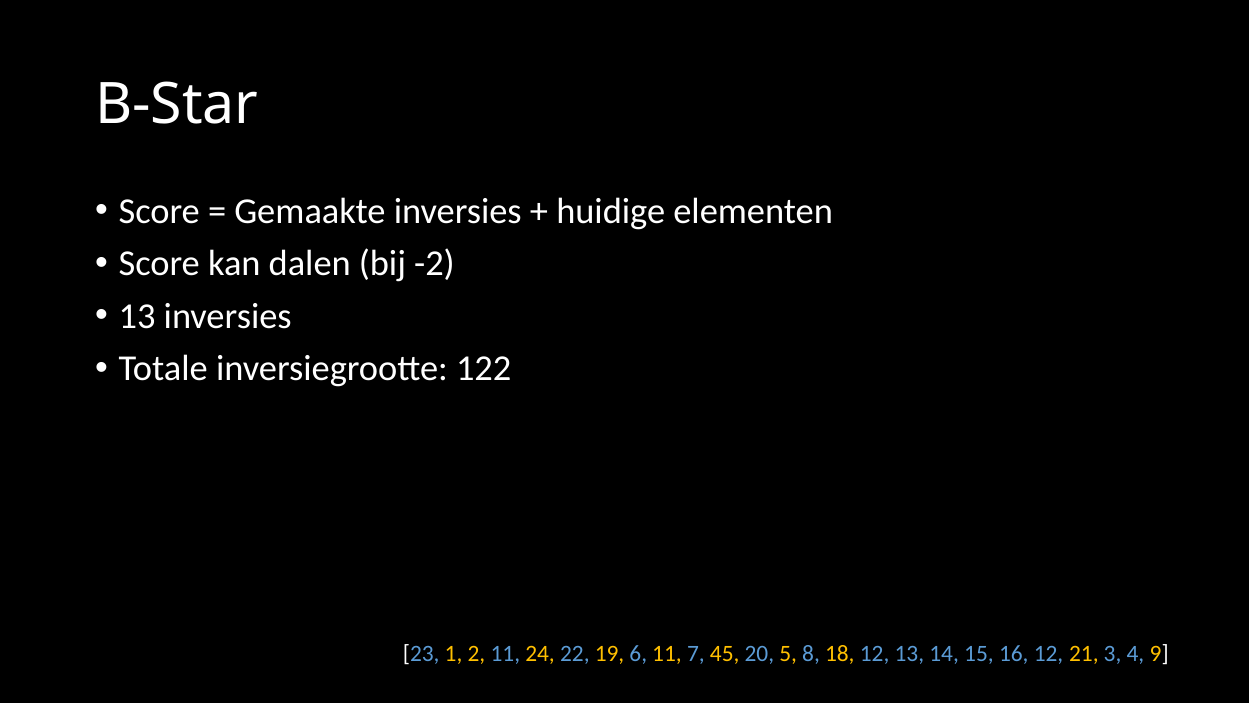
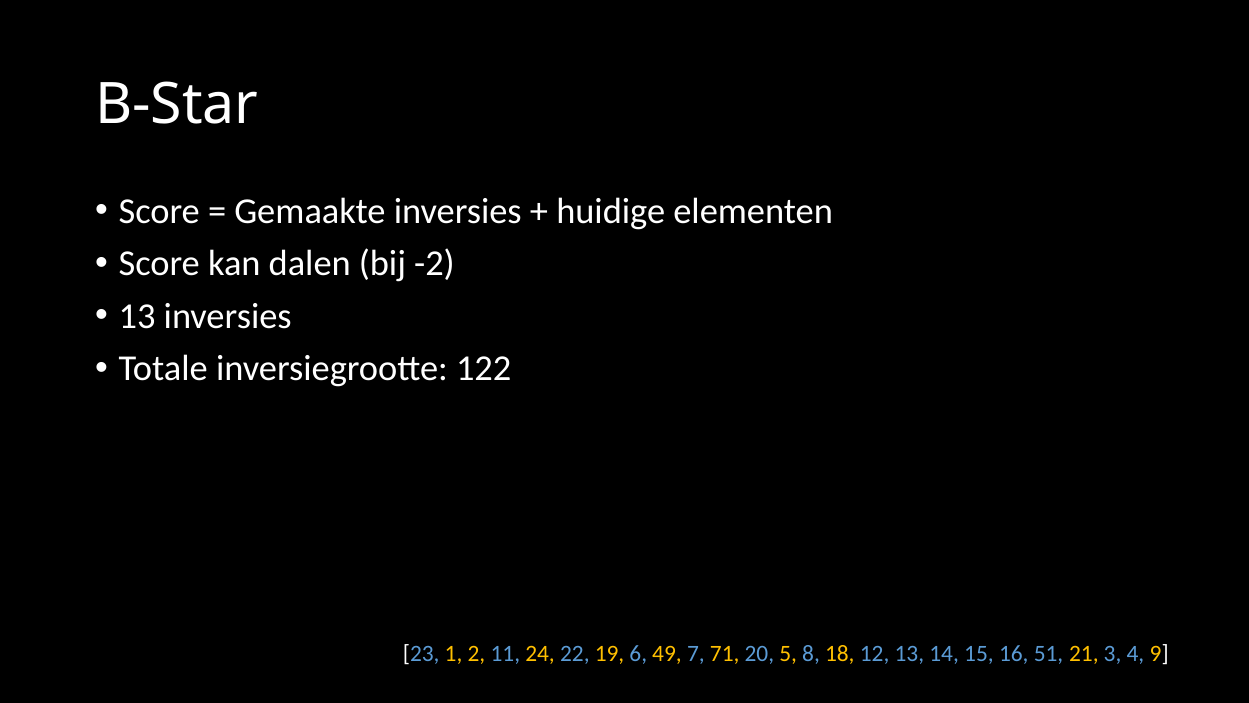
6 11: 11 -> 49 (667, 653)
45: 45 -> 71 (725, 653)
16 12: 12 -> 51 (1049, 653)
